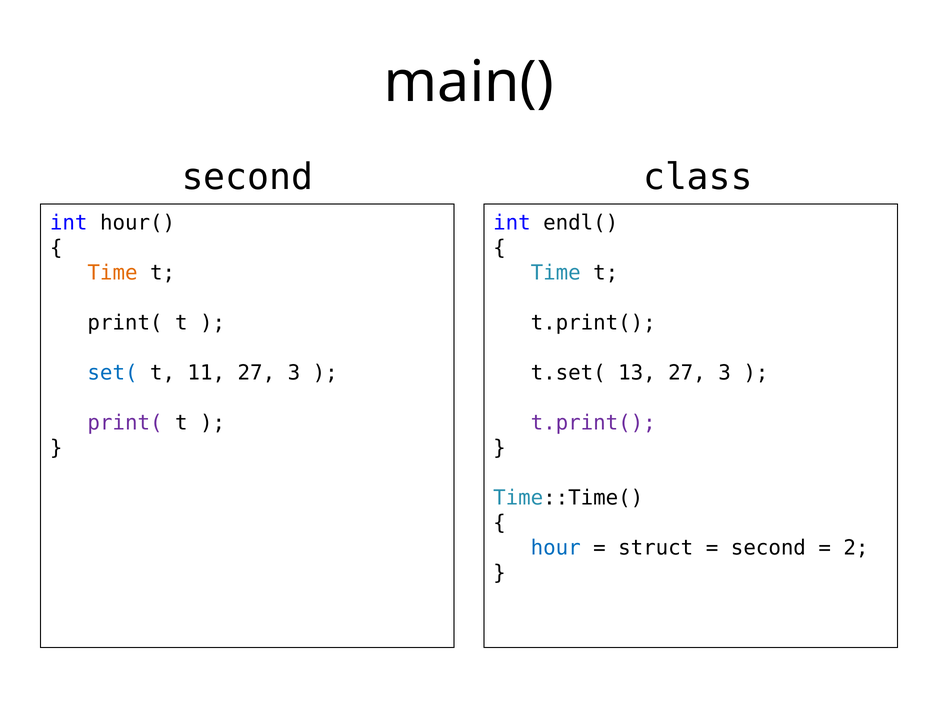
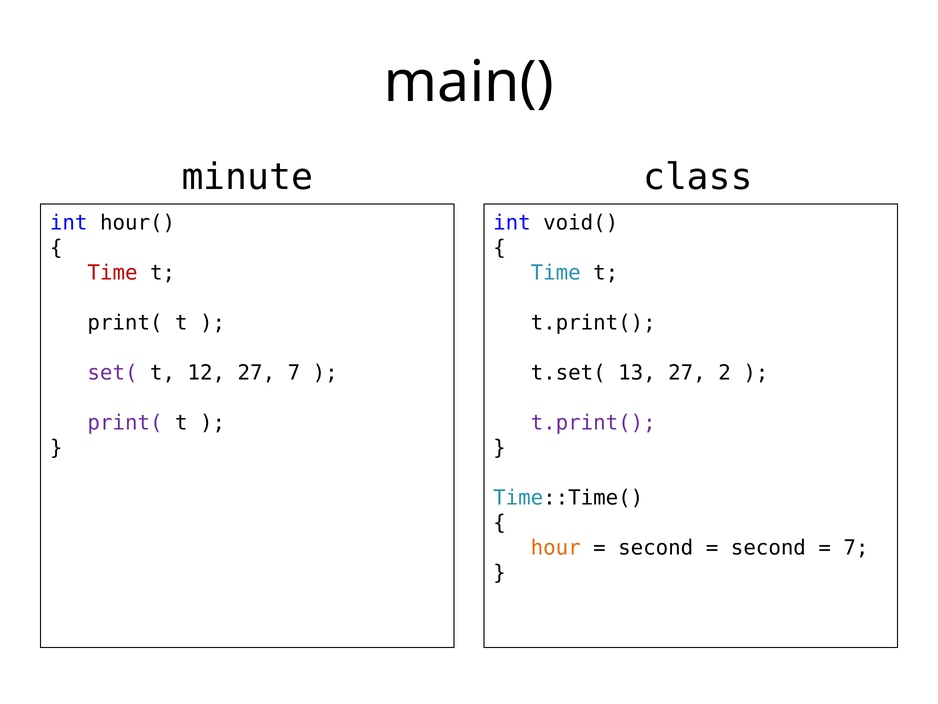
second: second -> minute (247, 177)
endl(: endl( -> void( (581, 223)
Time colour: orange -> red (113, 273)
set( colour: blue -> purple (113, 373)
11: 11 -> 12 (206, 373)
3: 3 -> 7 (294, 373)
13 27 3: 3 -> 2 (725, 373)
hour colour: blue -> orange (556, 548)
struct: struct -> second (656, 548)
2: 2 -> 7 (856, 548)
